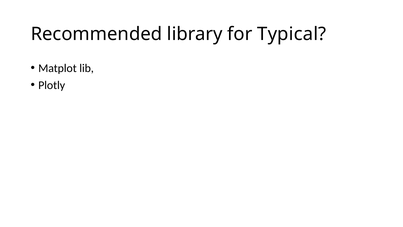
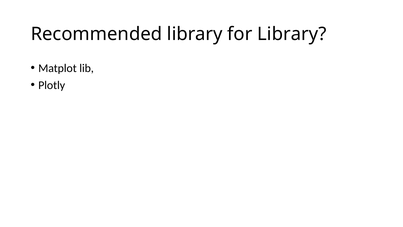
for Typical: Typical -> Library (292, 34)
